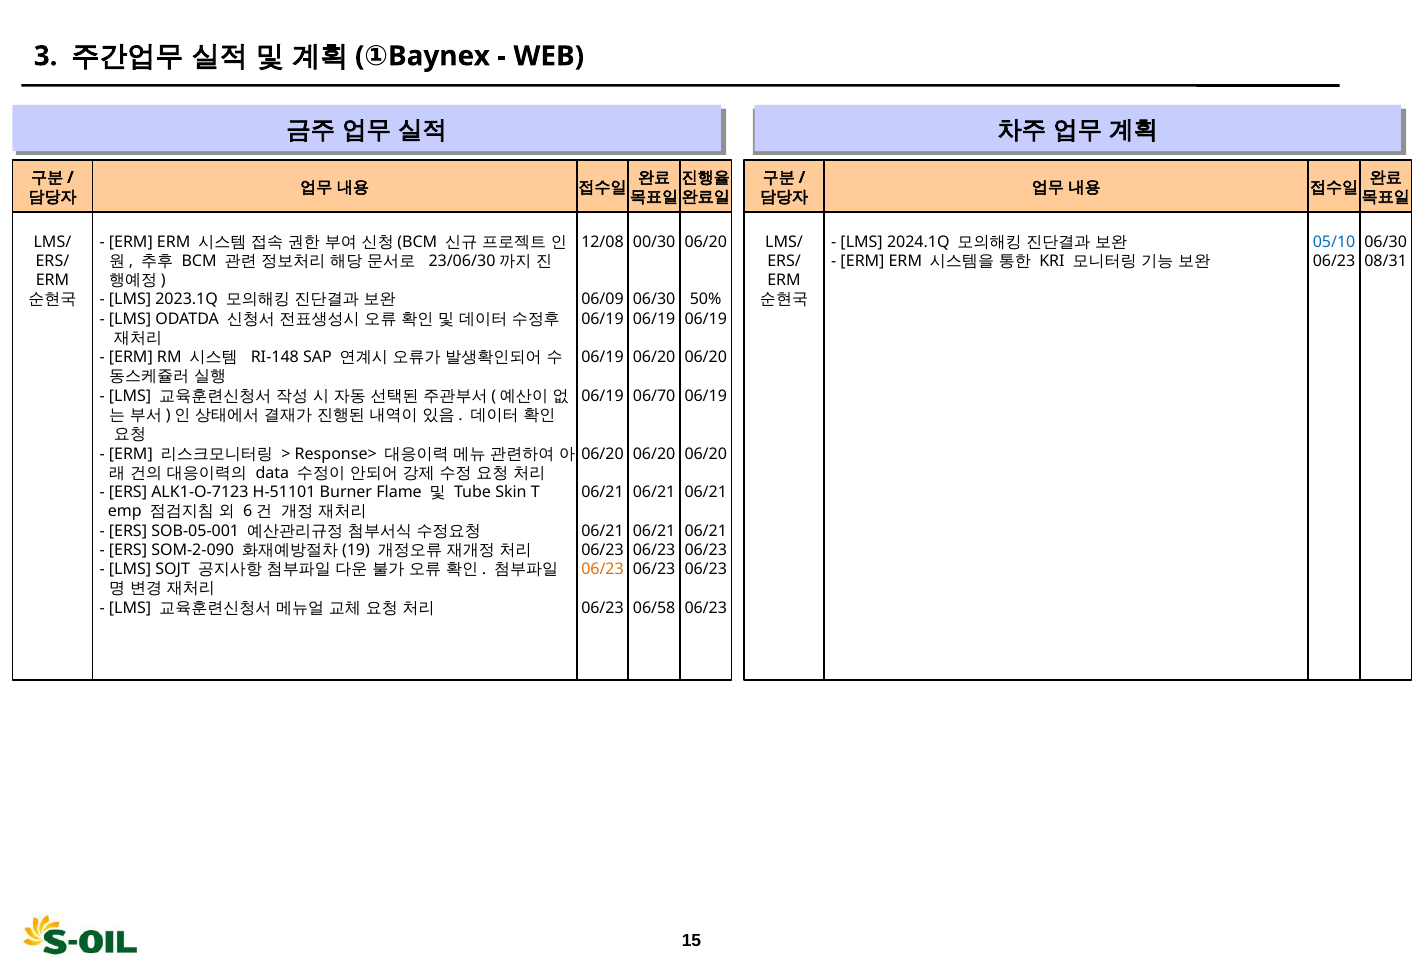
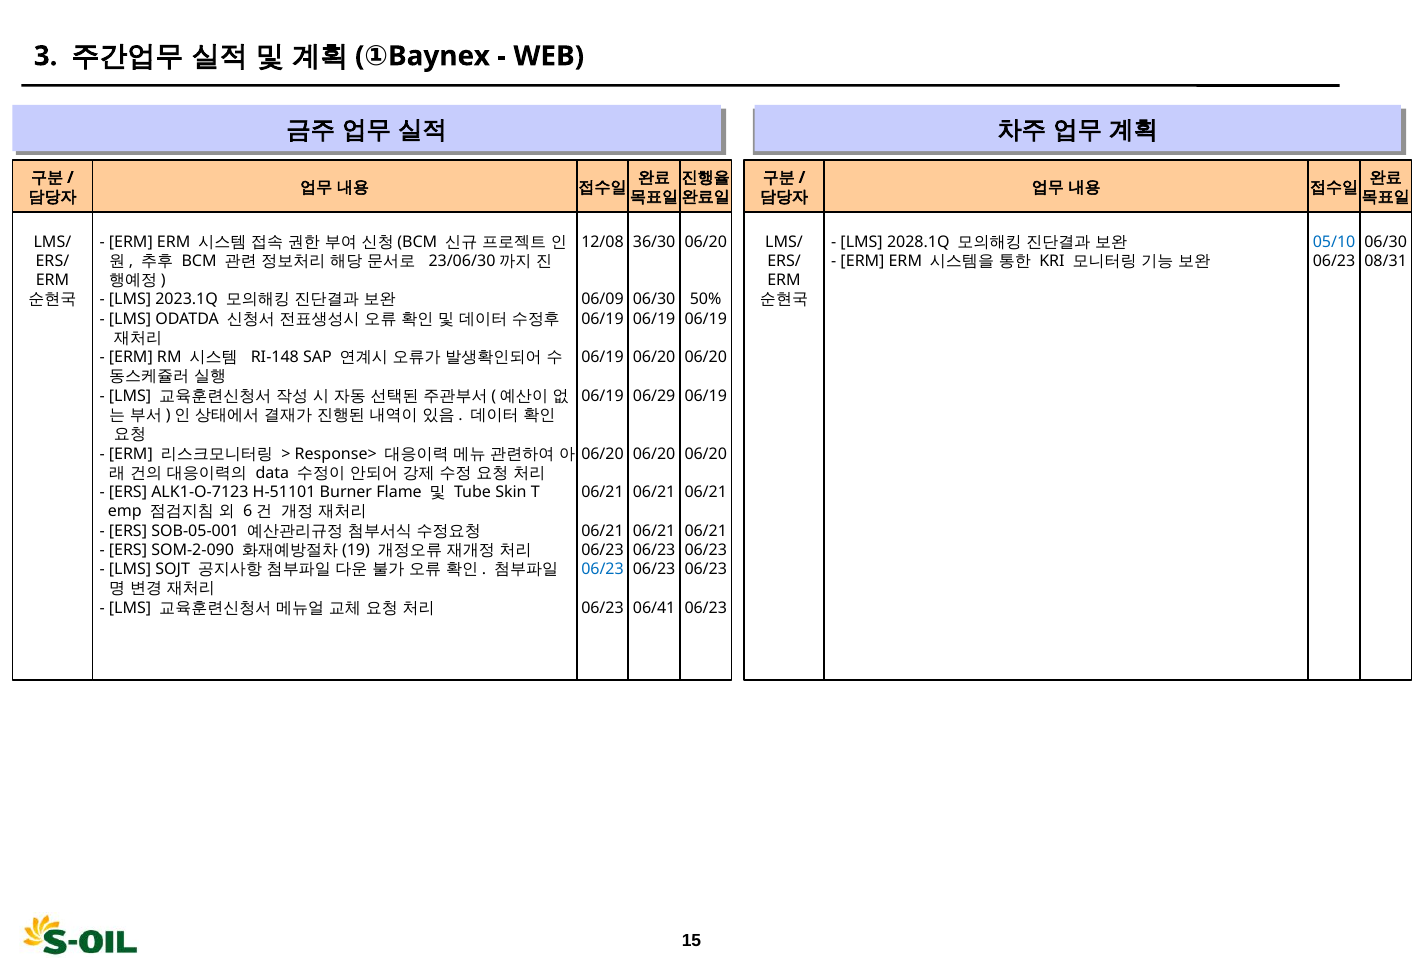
00/30: 00/30 -> 36/30 (654, 242)
2024.1Q: 2024.1Q -> 2028.1Q (918, 242)
06/70: 06/70 -> 06/29 (654, 396)
06/23 colour: orange -> blue (603, 569)
06/58: 06/58 -> 06/41 (654, 608)
